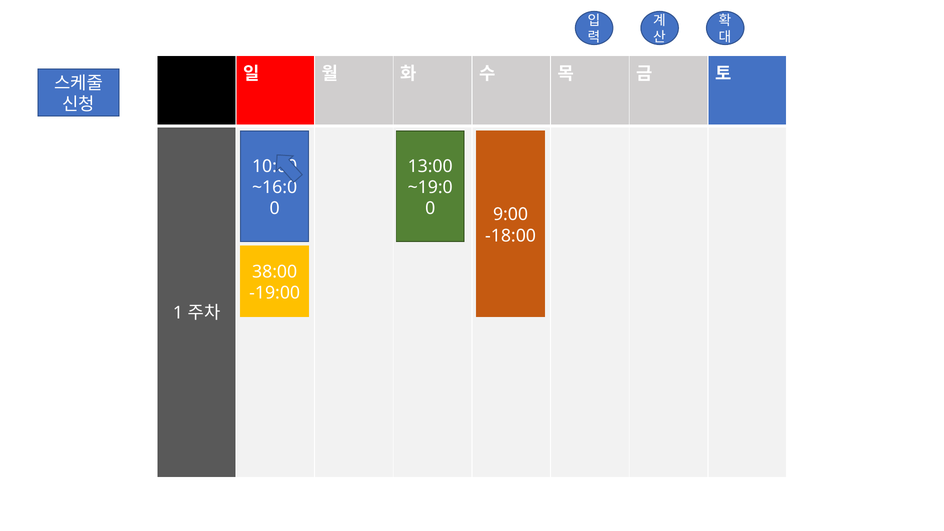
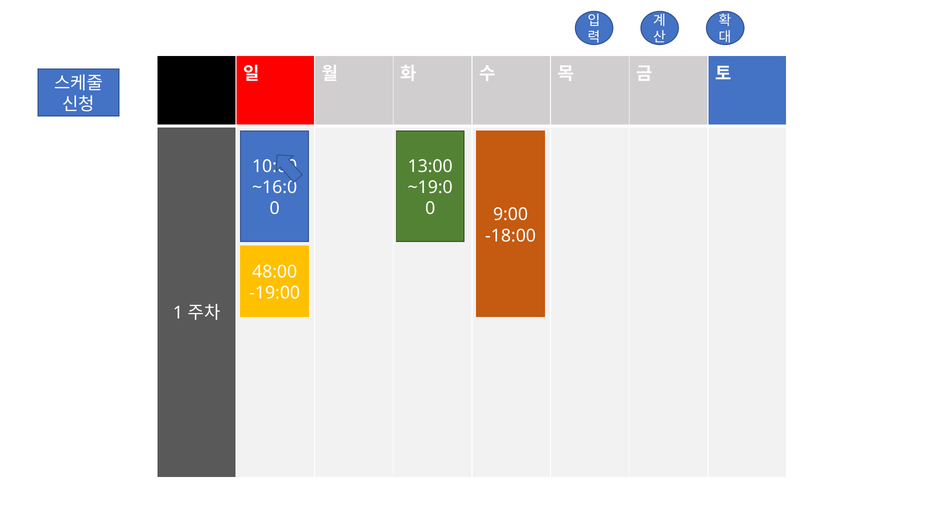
38:00: 38:00 -> 48:00 (275, 272)
